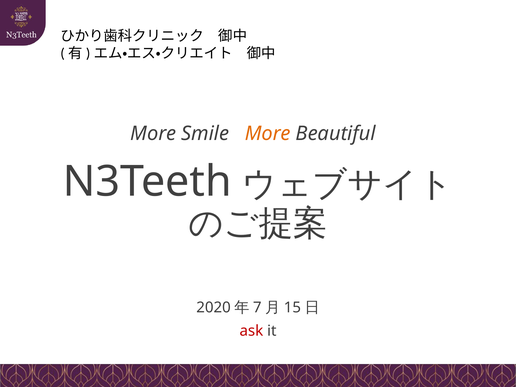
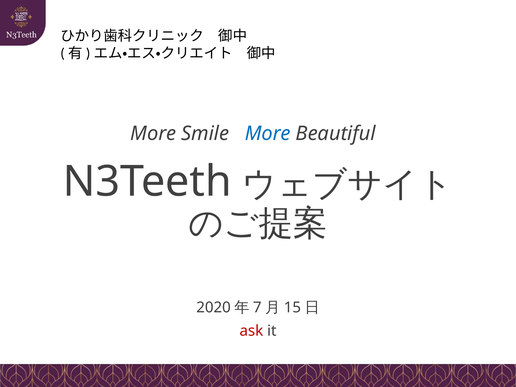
More colour: orange -> blue (268, 134)
